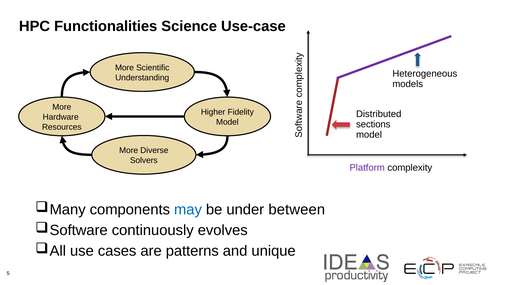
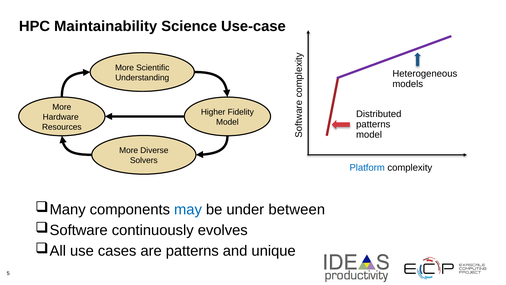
Functionalities: Functionalities -> Maintainability (106, 26)
sections: sections -> patterns (373, 124)
Platform colour: purple -> blue (367, 168)
